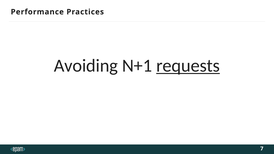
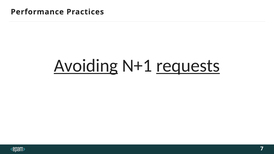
Avoiding underline: none -> present (86, 66)
